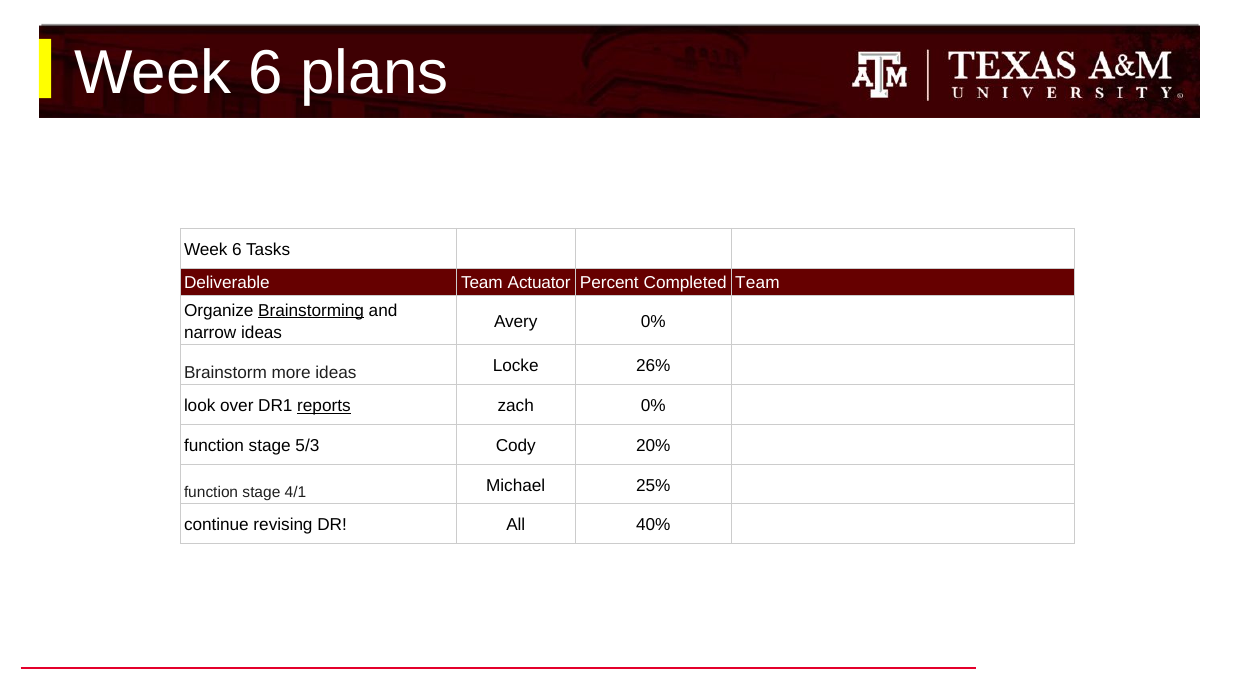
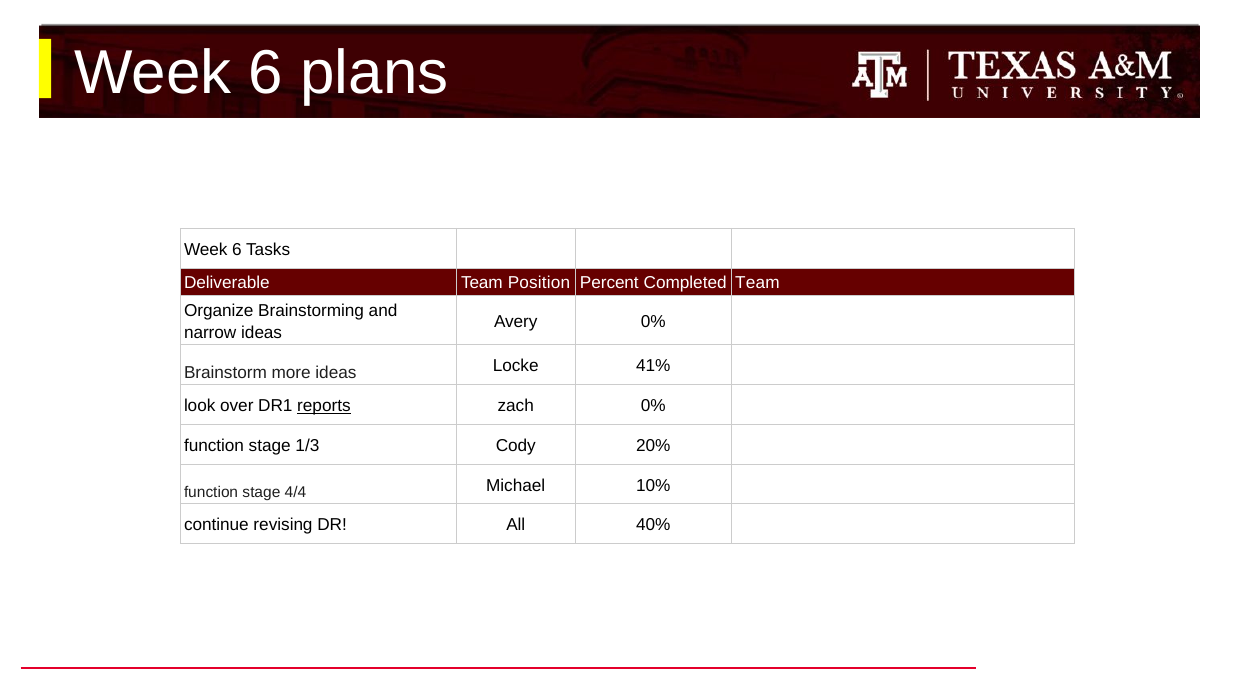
Actuator: Actuator -> Position (539, 283)
Brainstorming underline: present -> none (311, 310)
26%: 26% -> 41% (653, 366)
5/3: 5/3 -> 1/3 (307, 446)
4/1: 4/1 -> 4/4 (295, 493)
25%: 25% -> 10% (653, 485)
